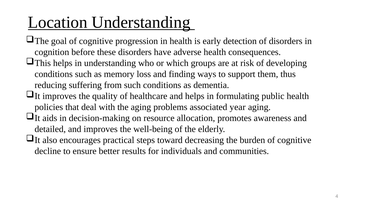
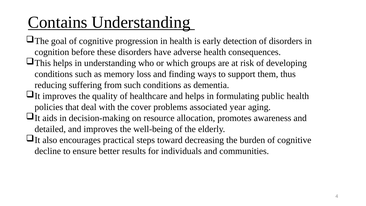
Location: Location -> Contains (58, 22)
the aging: aging -> cover (141, 107)
